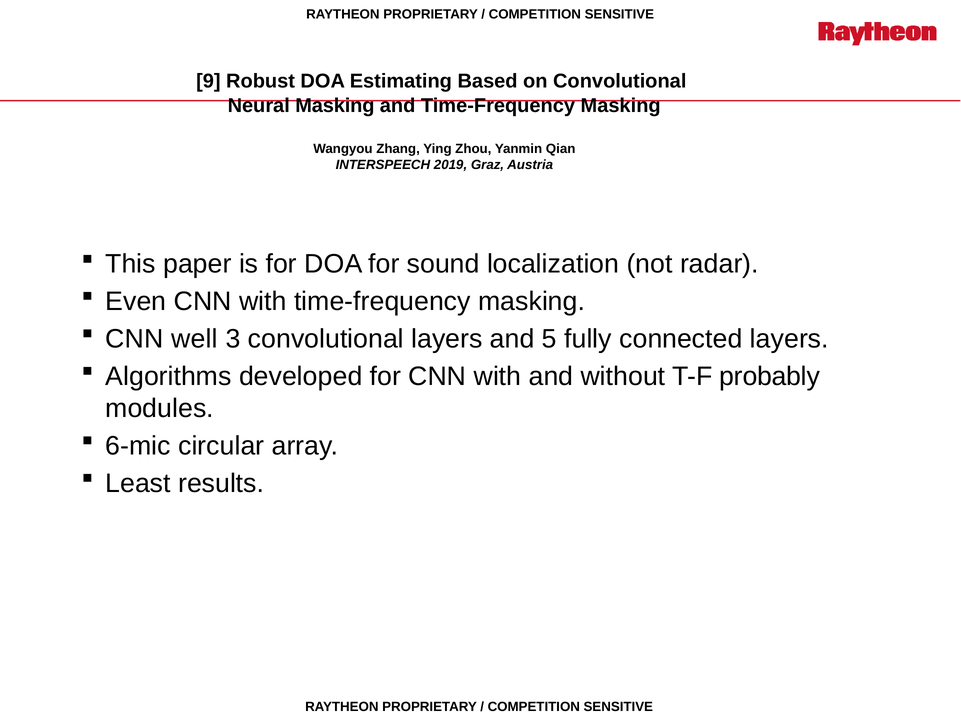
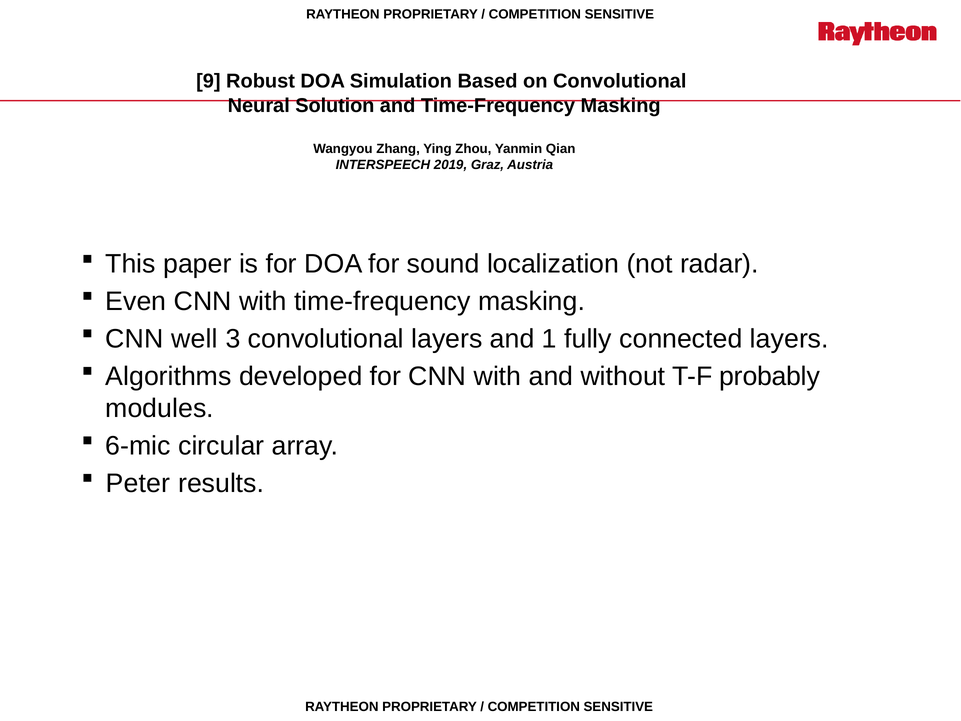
Estimating: Estimating -> Simulation (401, 81)
Neural Masking: Masking -> Solution (335, 105)
5: 5 -> 1 (549, 339)
Least: Least -> Peter (138, 483)
